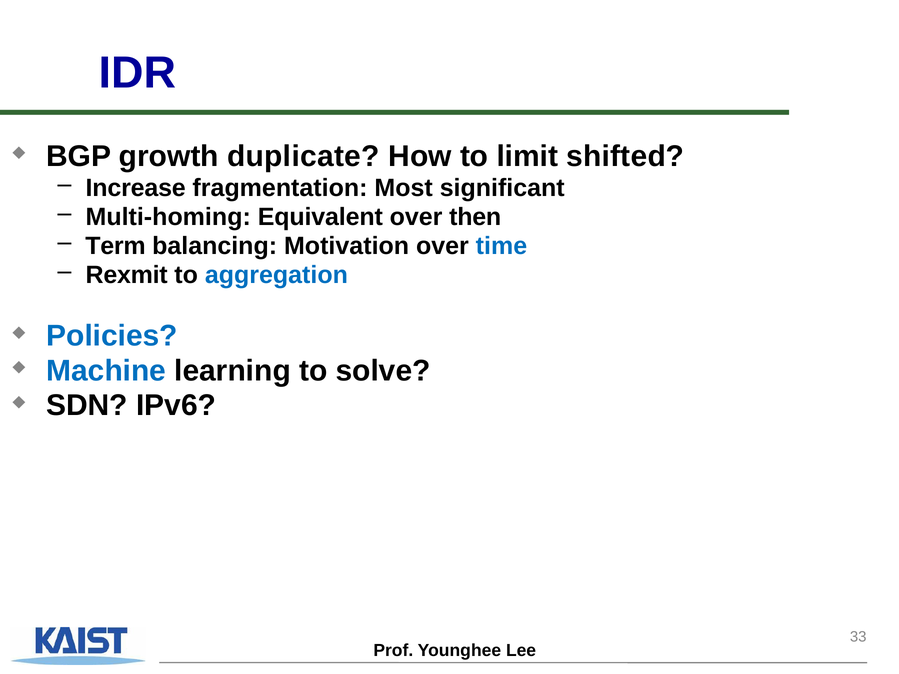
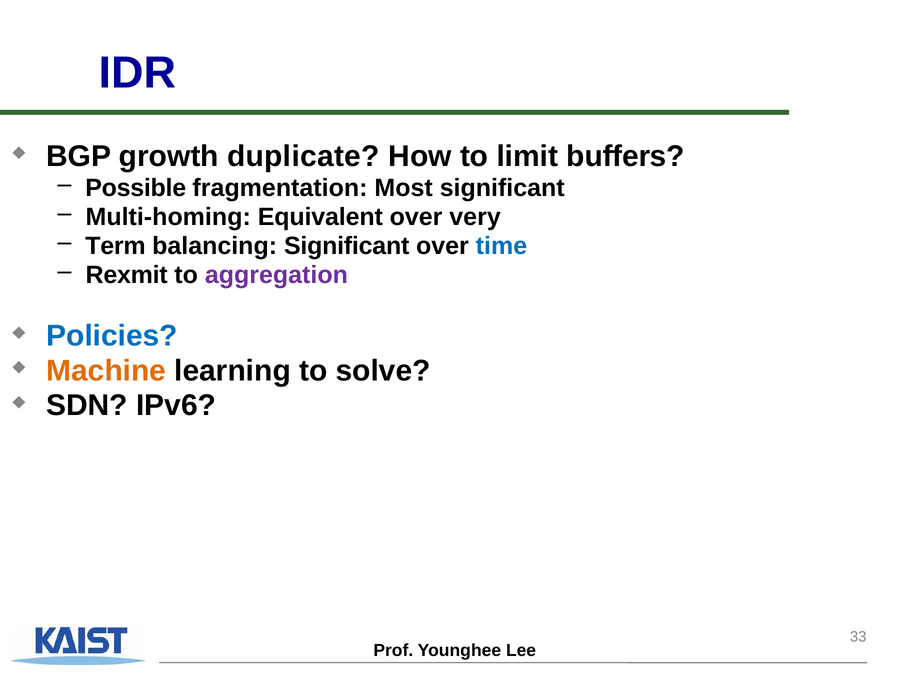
shifted: shifted -> buffers (626, 157)
Increase: Increase -> Possible (136, 188)
then: then -> very (475, 217)
balancing Motivation: Motivation -> Significant (347, 246)
aggregation colour: blue -> purple (276, 275)
Machine colour: blue -> orange (106, 371)
